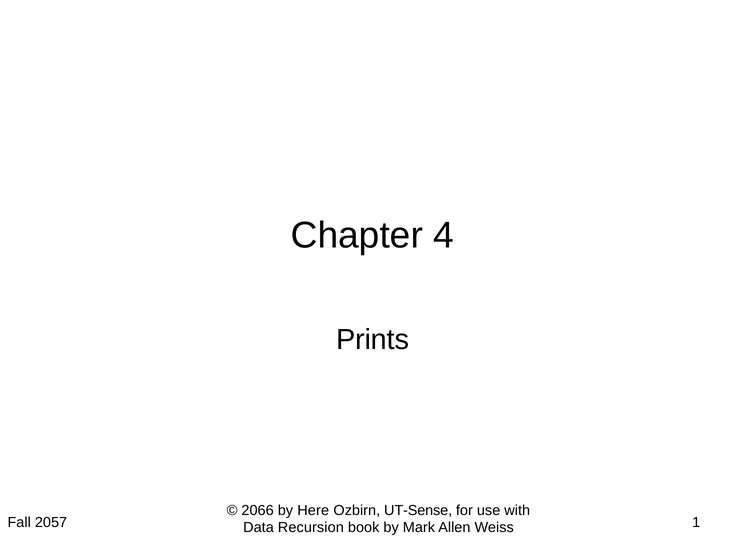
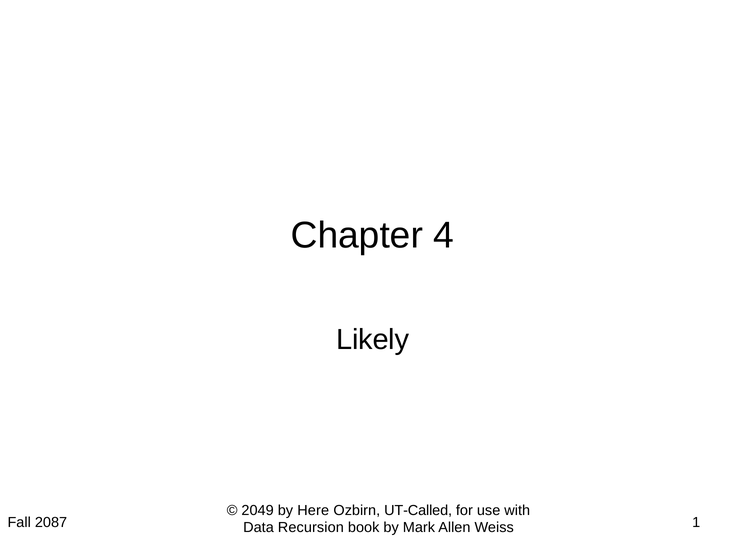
Prints: Prints -> Likely (373, 340)
2066: 2066 -> 2049 (258, 510)
UT-Sense: UT-Sense -> UT-Called (418, 510)
2057: 2057 -> 2087 (51, 522)
